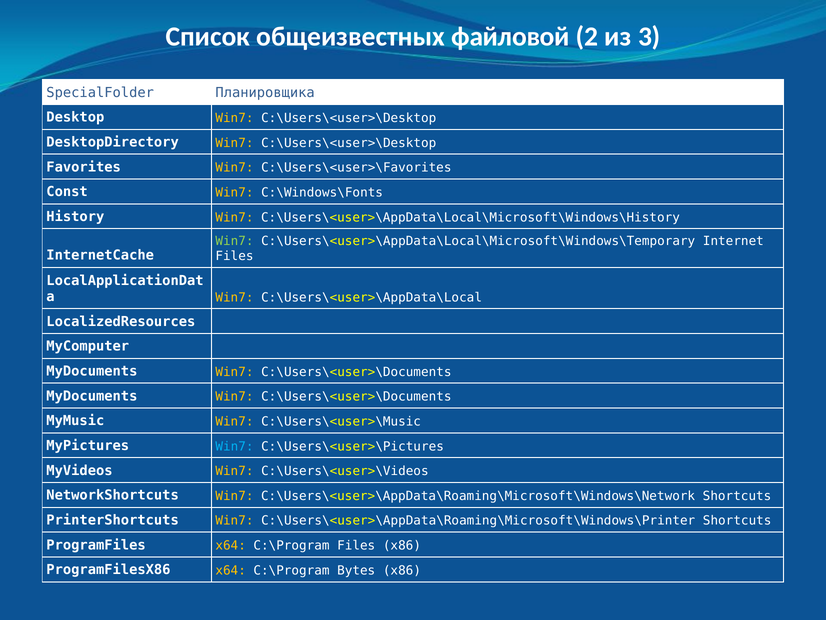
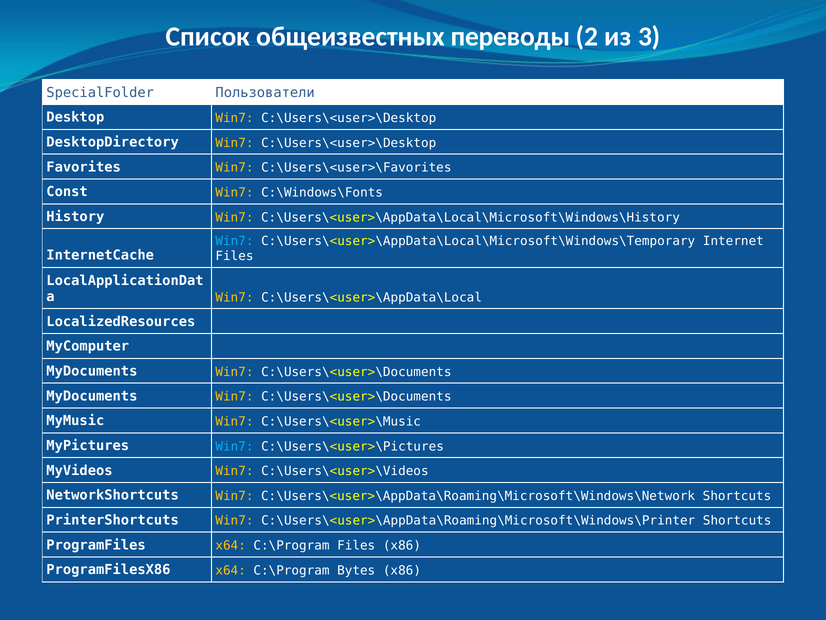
файловой: файловой -> переводы (511, 37)
Планировщика: Планировщика -> Пользователи (265, 92)
Win7 colour: light green -> light blue (234, 241)
